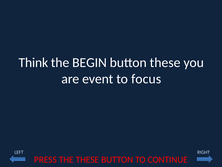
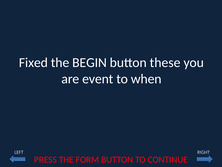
Think: Think -> Fixed (33, 62)
focus: focus -> when (146, 79)
THE THESE: THESE -> FORM (87, 159)
